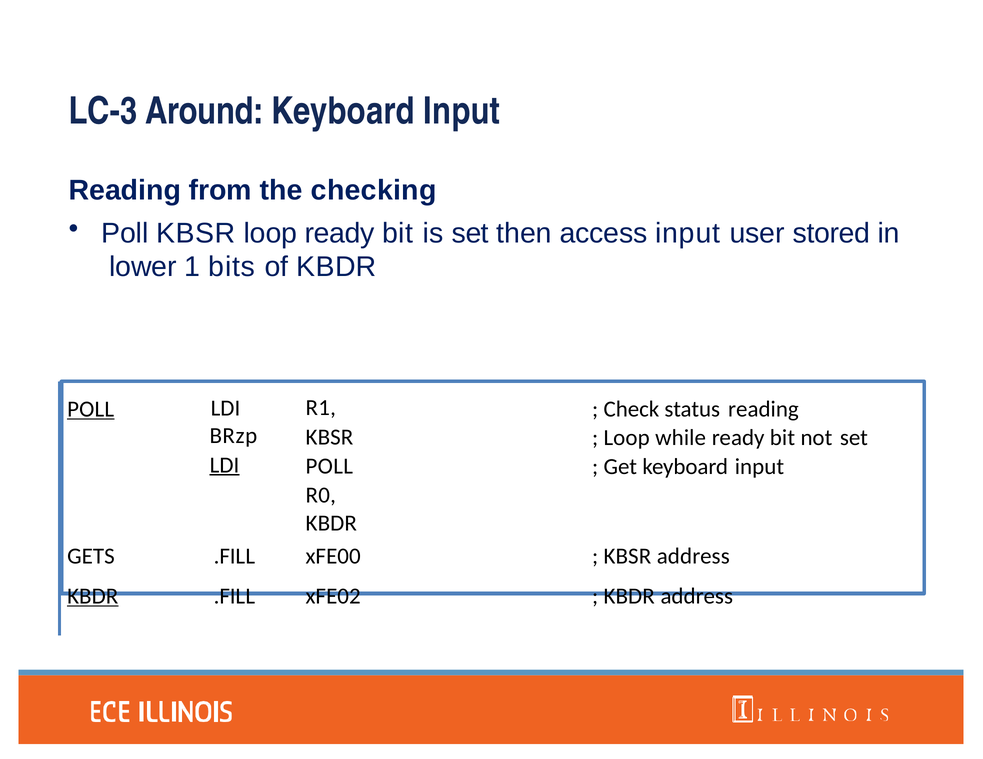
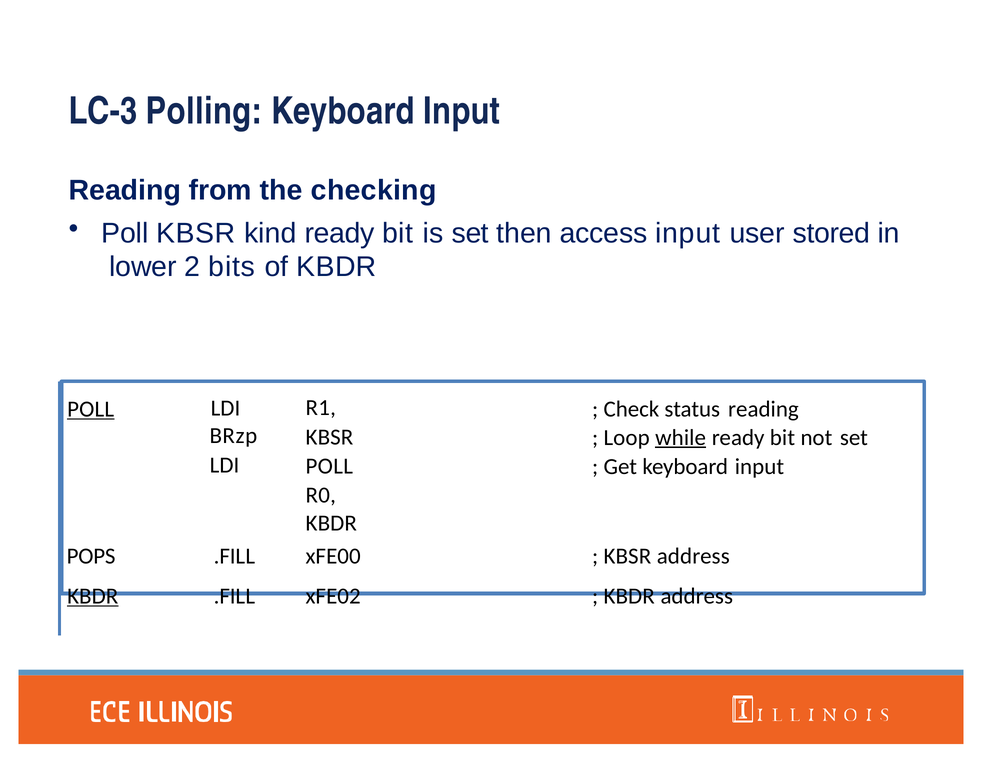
Around: Around -> Polling (204, 111)
KBSR loop: loop -> kind (270, 234)
1: 1 -> 2 (192, 267)
while underline: none -> present (681, 438)
LDI underline: present -> none (225, 465)
GETS: GETS -> POPS (91, 557)
